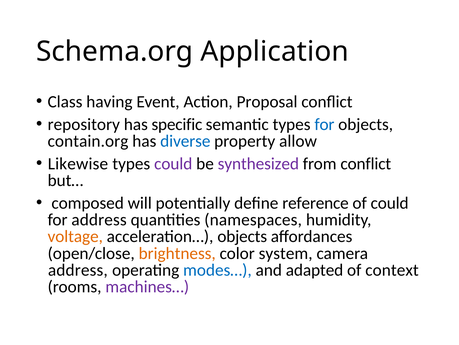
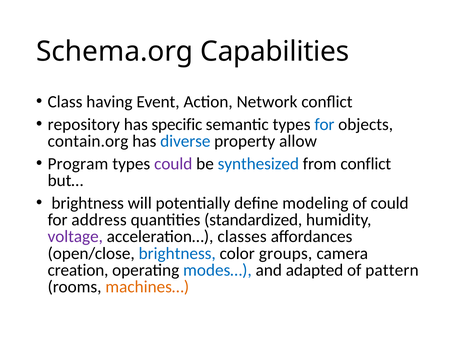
Application: Application -> Capabilities (275, 51)
Proposal: Proposal -> Network (267, 102)
Likewise: Likewise -> Program (78, 163)
synthesized colour: purple -> blue (258, 163)
composed: composed -> brightness (88, 203)
reference: reference -> modeling (315, 203)
namespaces: namespaces -> standardized (253, 219)
voltage colour: orange -> purple (75, 236)
acceleration… objects: objects -> classes (242, 236)
brightness colour: orange -> blue (177, 253)
system: system -> groups (286, 253)
address: address -> creation (78, 270)
context: context -> pattern (392, 270)
machines… colour: purple -> orange (147, 286)
